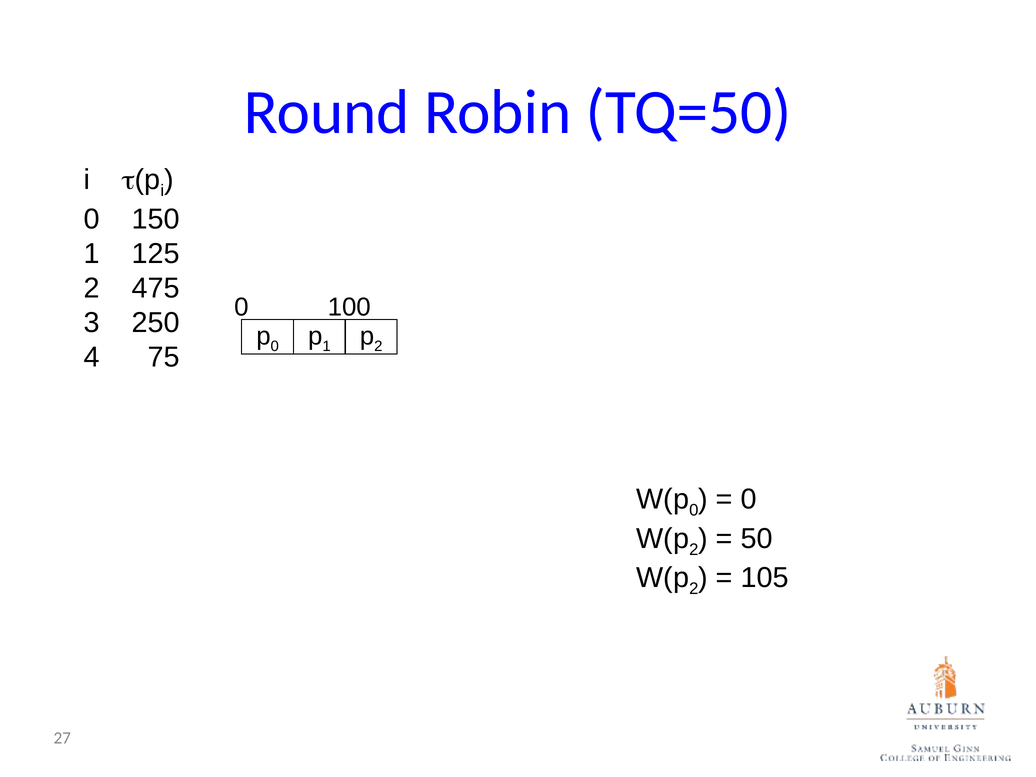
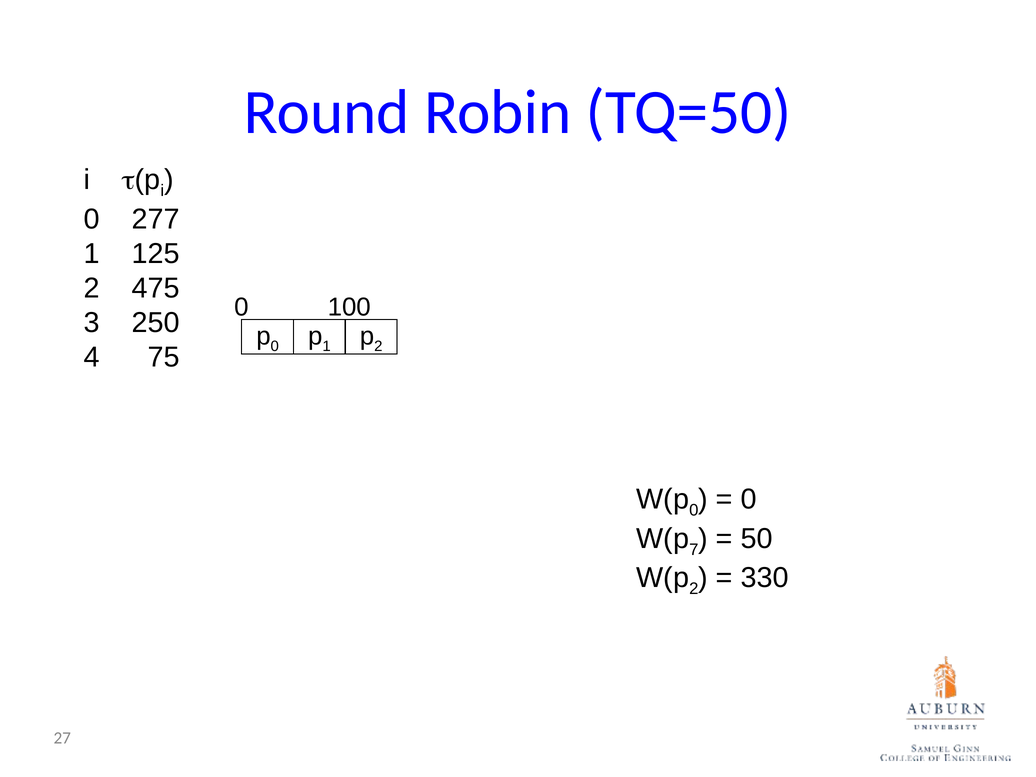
150: 150 -> 277 (156, 219)
2: 2 -> 7 (694, 550)
105: 105 -> 330 (765, 578)
